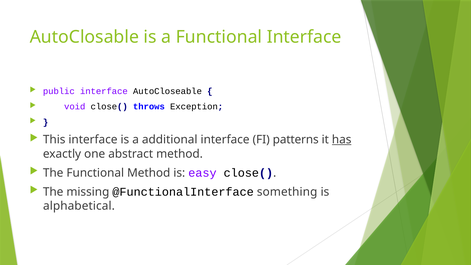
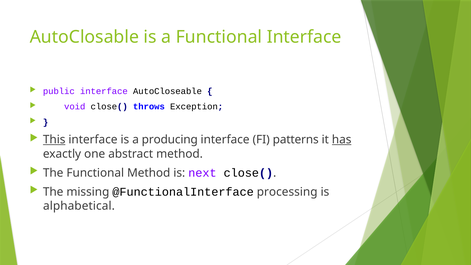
This underline: none -> present (54, 140)
additional: additional -> producing (170, 140)
easy: easy -> next (202, 173)
something: something -> processing (287, 192)
